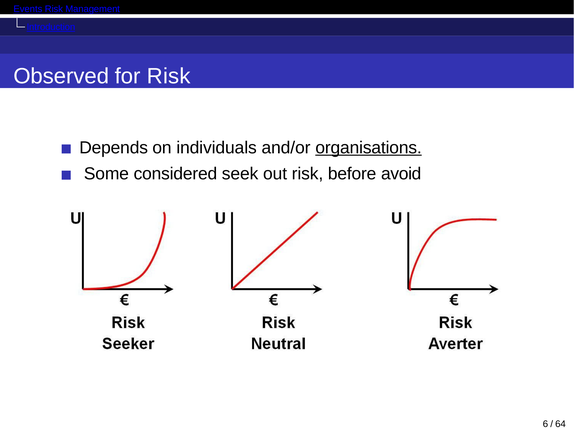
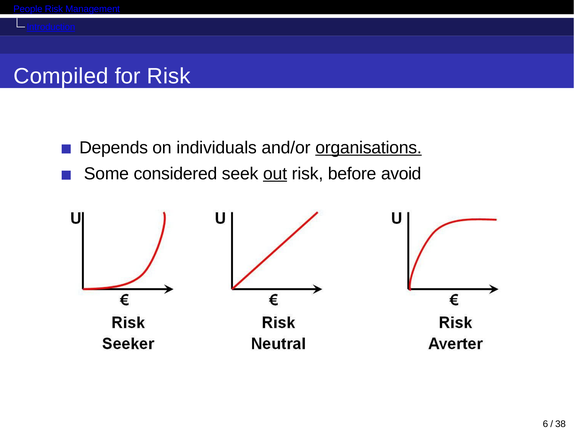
Events: Events -> People (28, 9)
Observed: Observed -> Compiled (61, 76)
out underline: none -> present (275, 174)
64: 64 -> 38 (560, 424)
